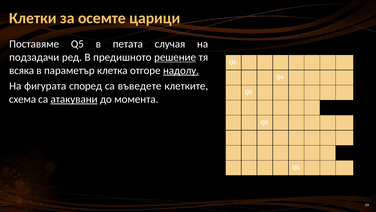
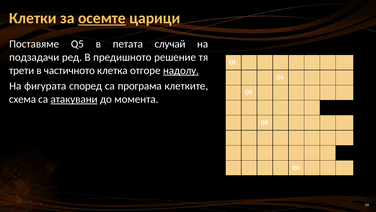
осемте underline: none -> present (102, 18)
случая: случая -> случай (170, 44)
решение underline: present -> none (175, 57)
всяка: всяка -> трети (22, 70)
параметър: параметър -> частичното (69, 70)
въведете: въведете -> програма (140, 86)
